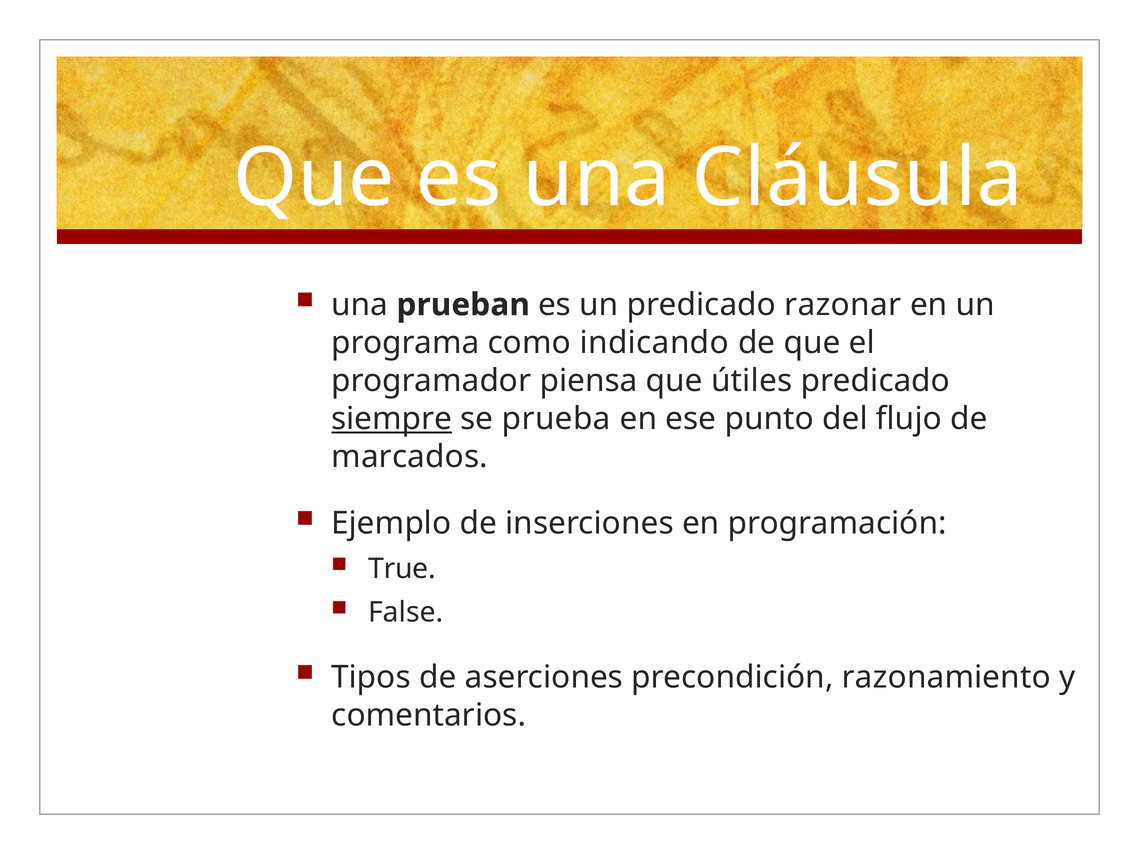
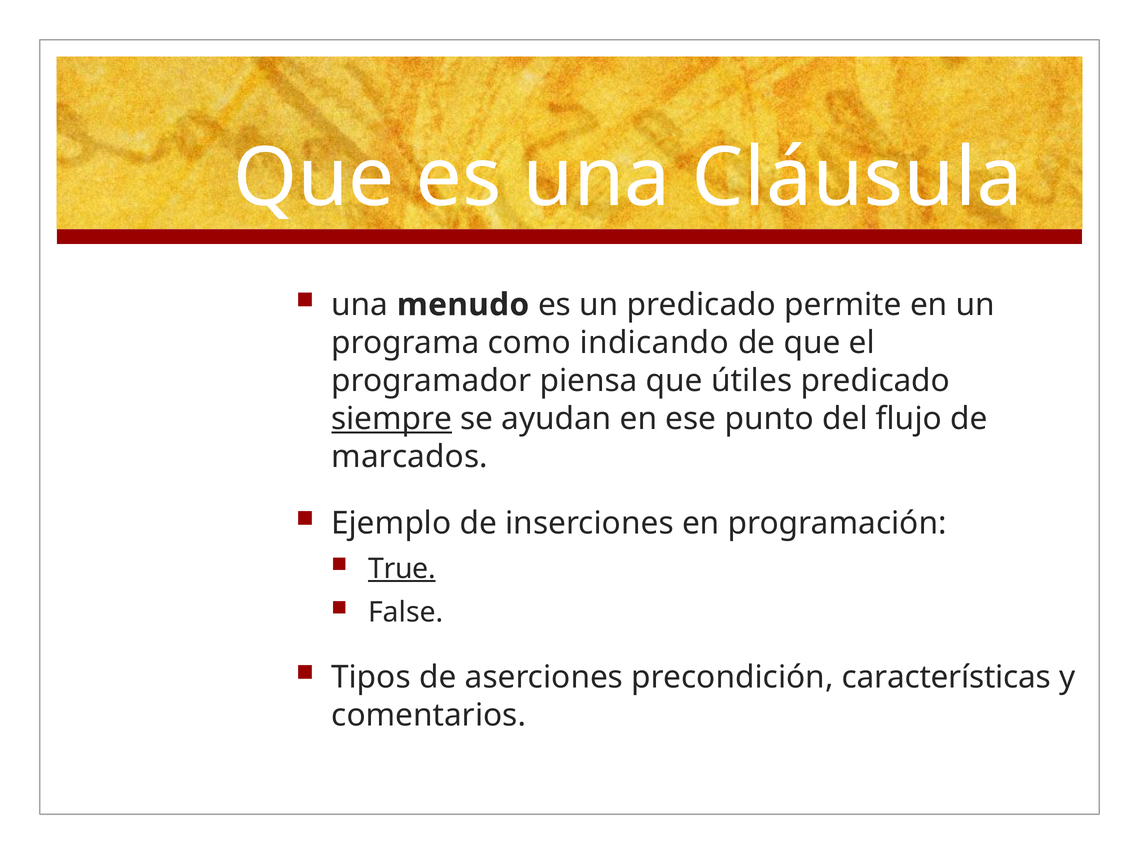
prueban: prueban -> menudo (463, 305)
razonar: razonar -> permite (843, 305)
prueba: prueba -> ayudan (556, 419)
True underline: none -> present (402, 569)
razonamiento: razonamiento -> características (946, 677)
